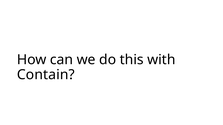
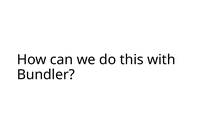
Contain: Contain -> Bundler (46, 75)
